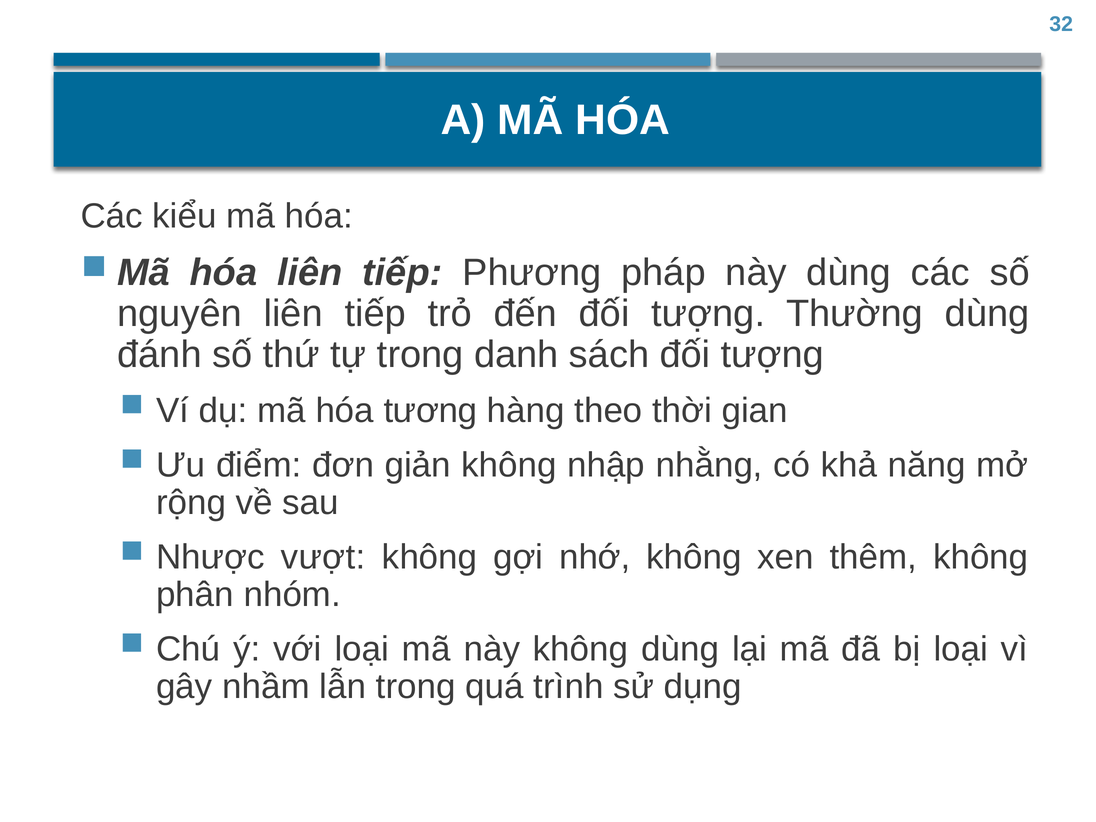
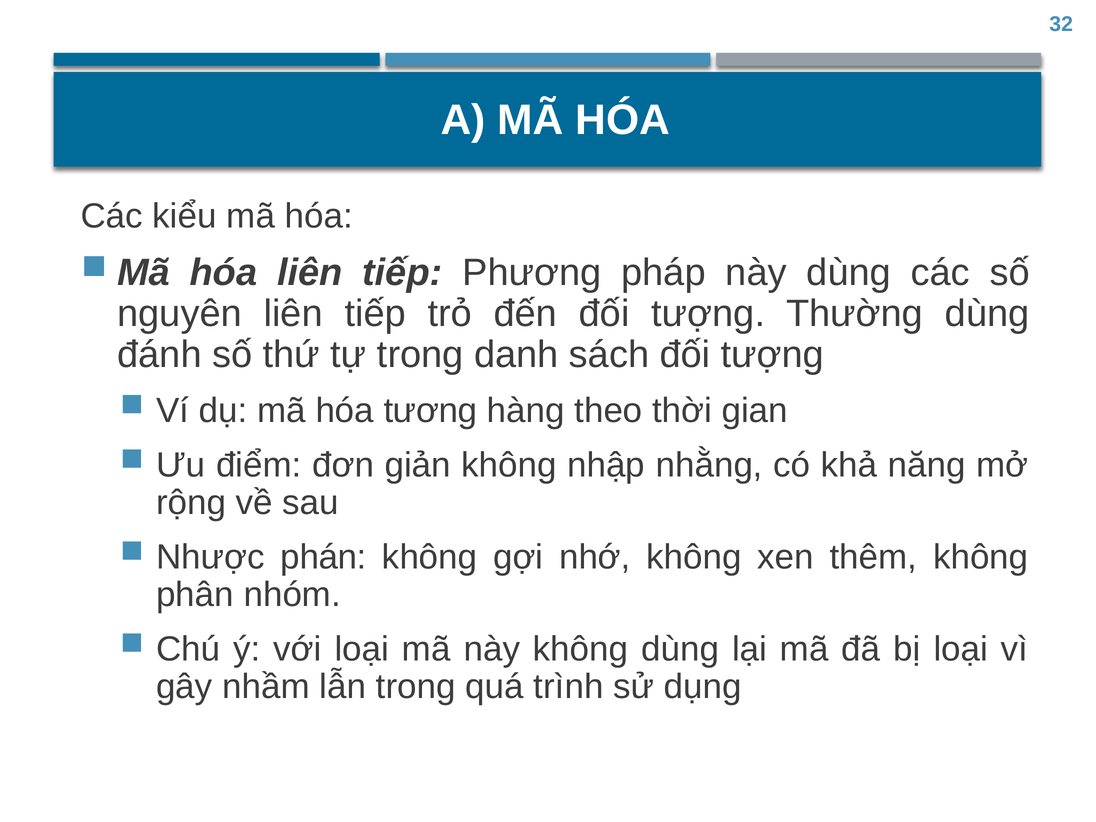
vượt: vượt -> phán (324, 557)
